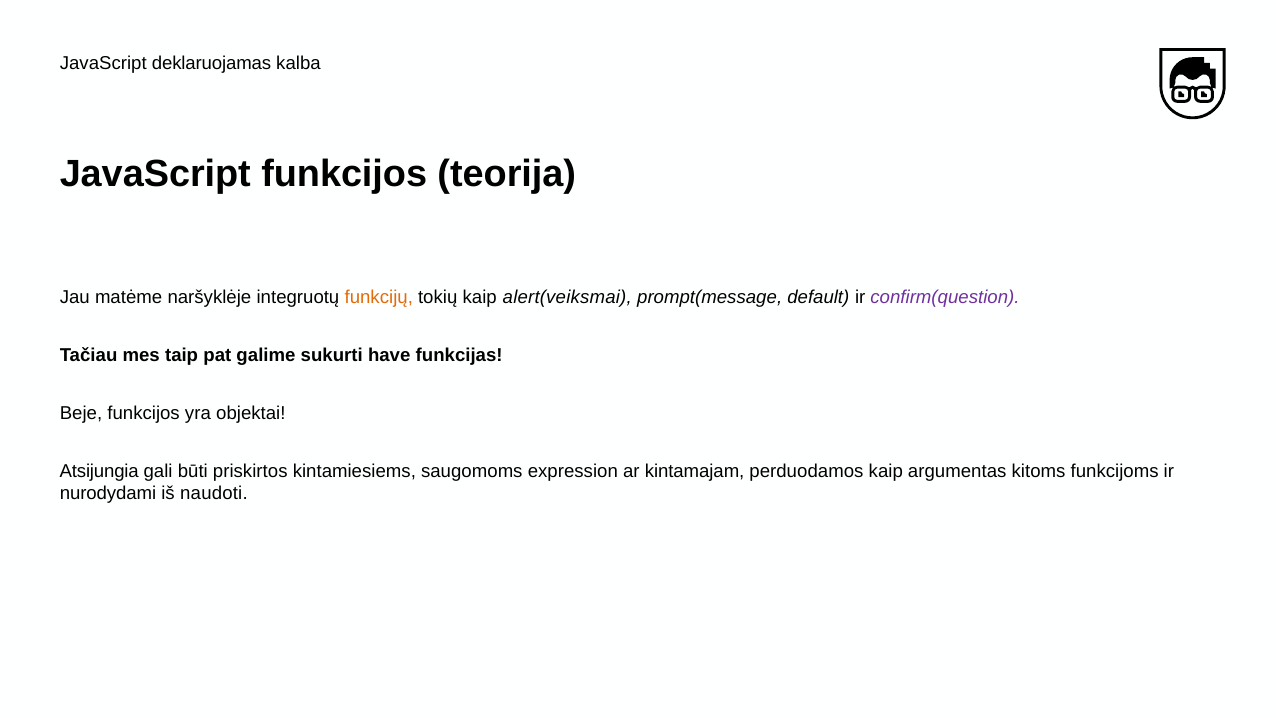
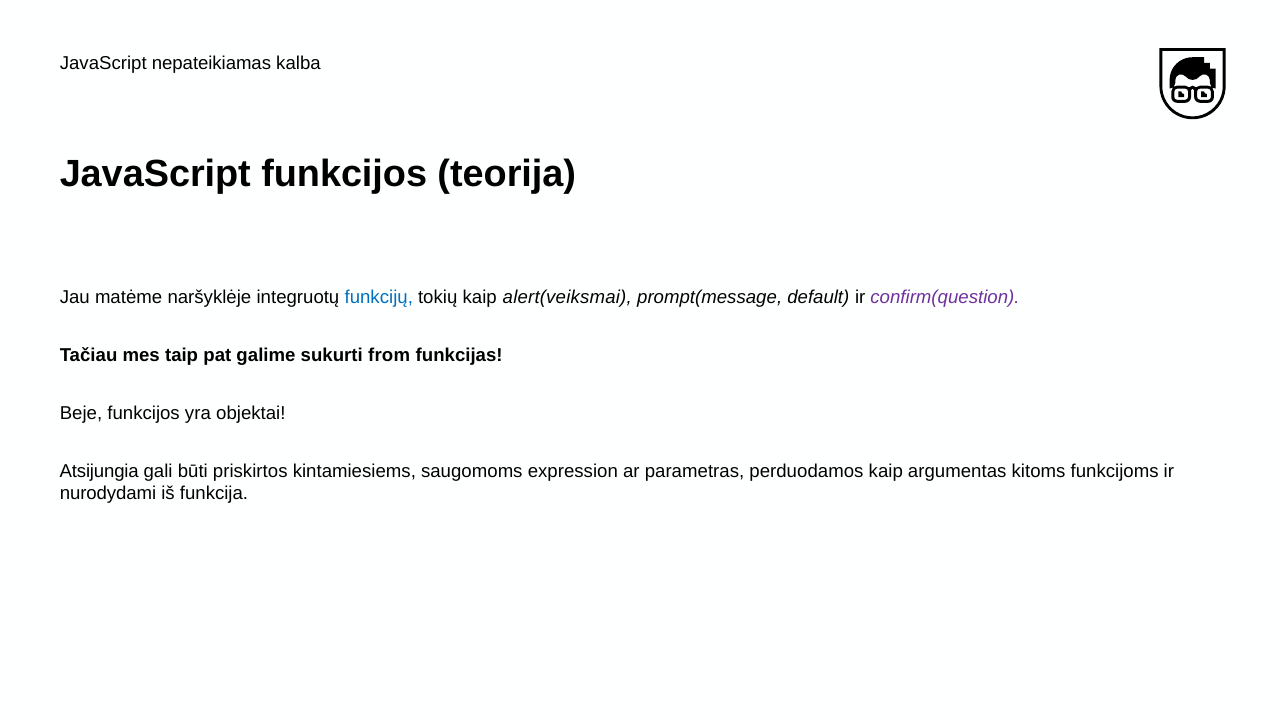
deklaruojamas: deklaruojamas -> nepateikiamas (211, 63)
funkcijų colour: orange -> blue (379, 297)
have: have -> from (389, 355)
kintamajam: kintamajam -> parametras (695, 471)
naudoti: naudoti -> funkcija (214, 493)
